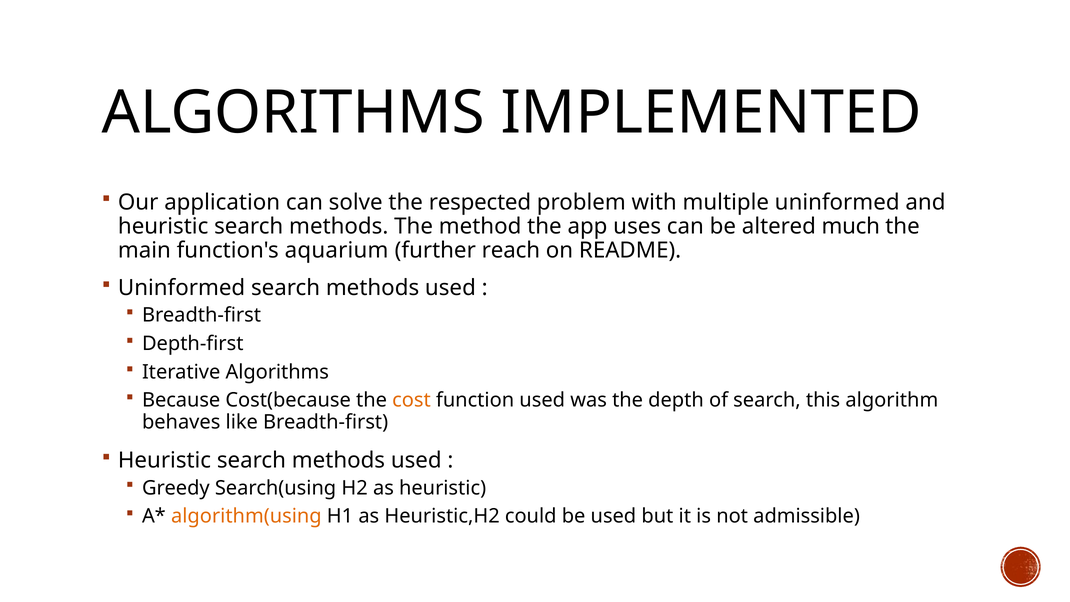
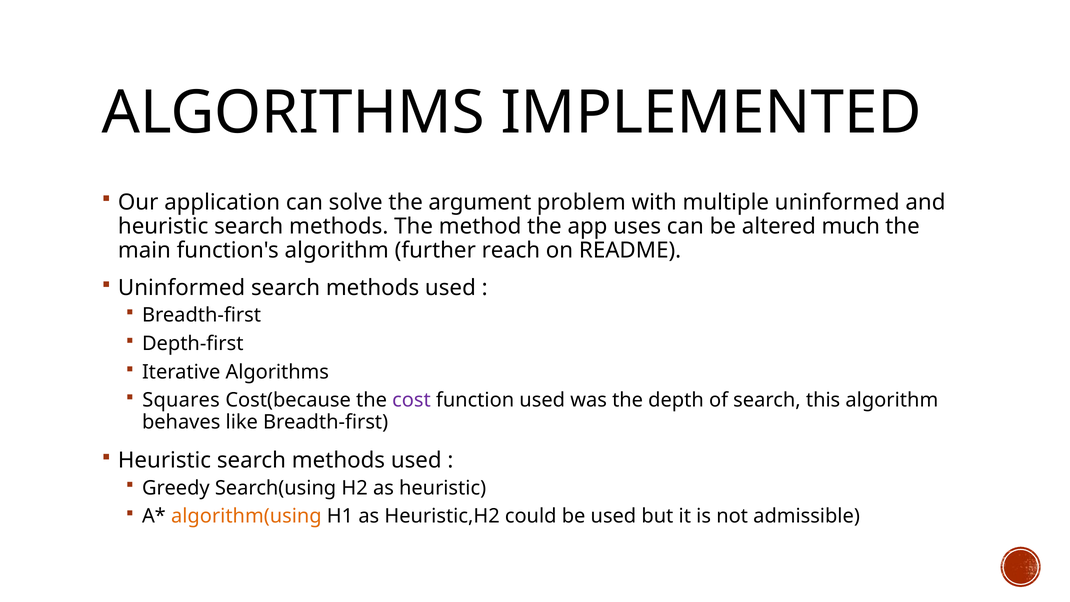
respected: respected -> argument (480, 202)
function's aquarium: aquarium -> algorithm (337, 250)
Because: Because -> Squares (181, 400)
cost colour: orange -> purple (411, 400)
